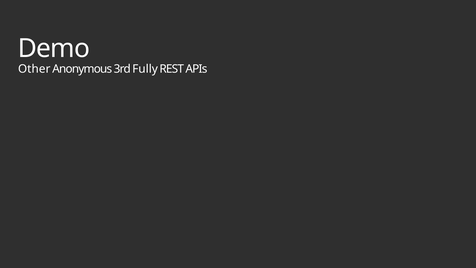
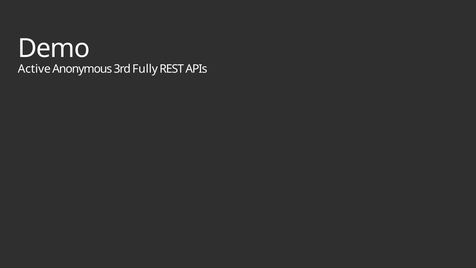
Other: Other -> Active (34, 69)
